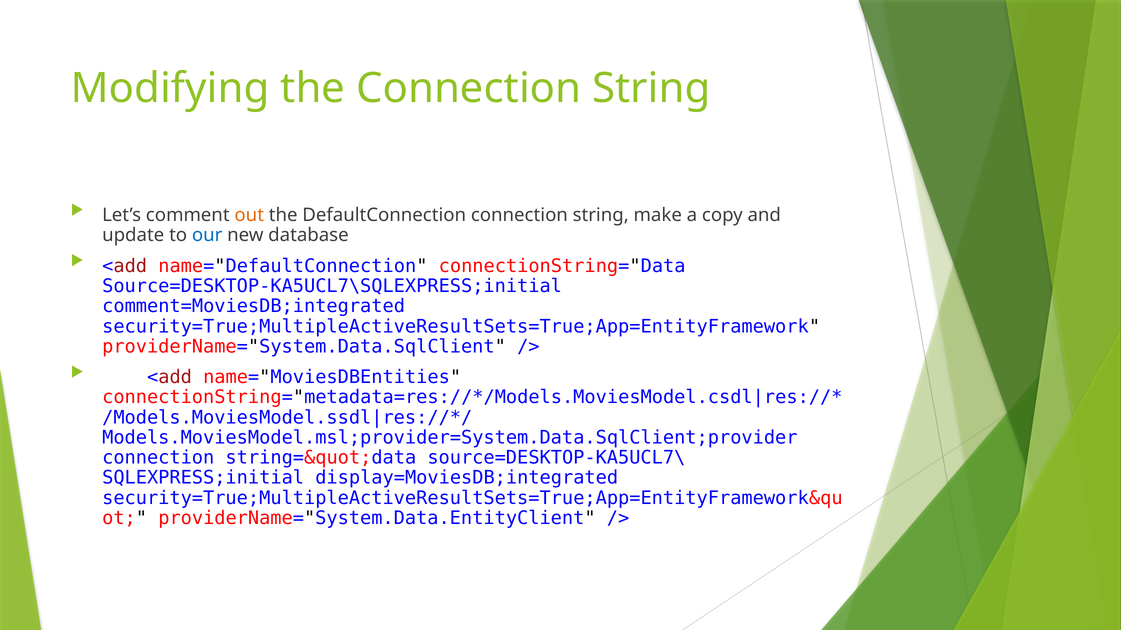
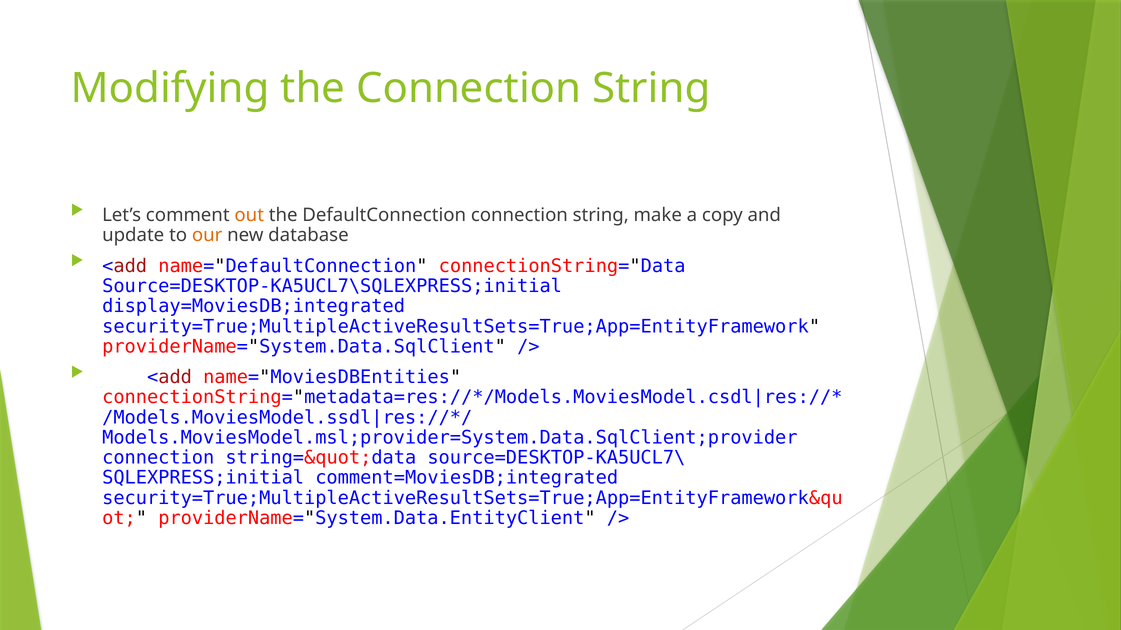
our colour: blue -> orange (207, 236)
comment=MoviesDB;integrated: comment=MoviesDB;integrated -> display=MoviesDB;integrated (254, 307)
display=MoviesDB;integrated: display=MoviesDB;integrated -> comment=MoviesDB;integrated (467, 478)
